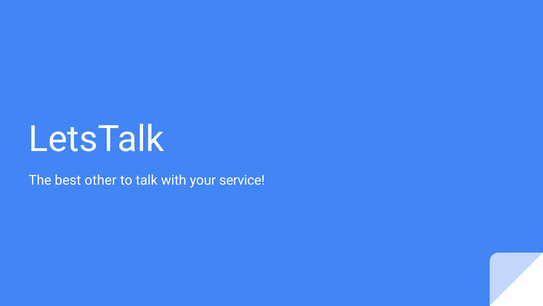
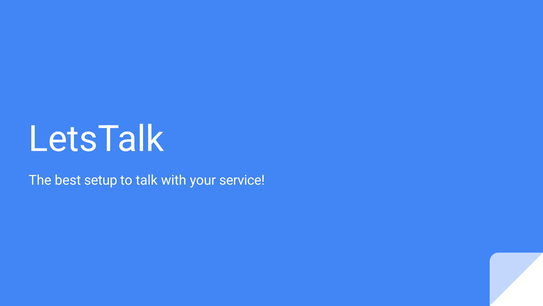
other: other -> setup (101, 180)
